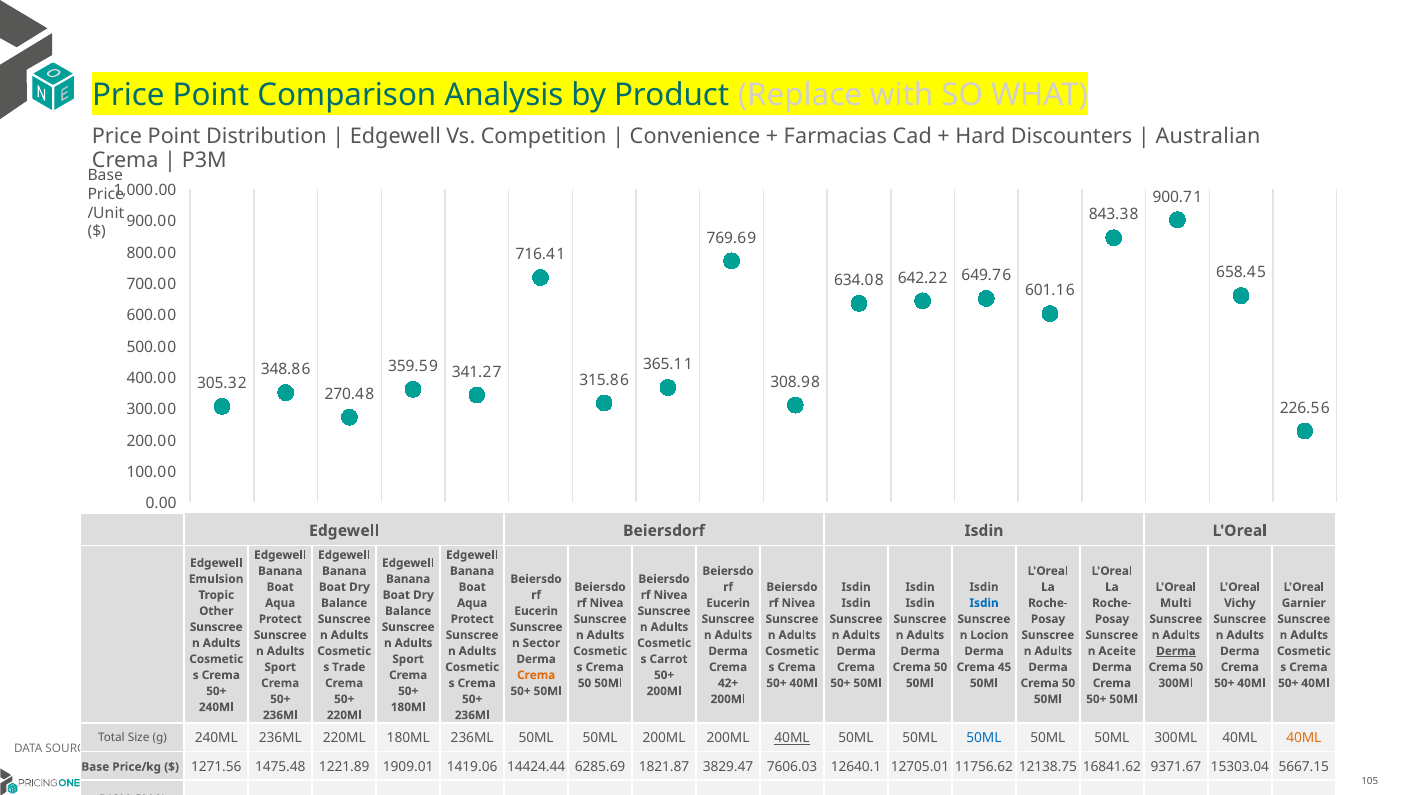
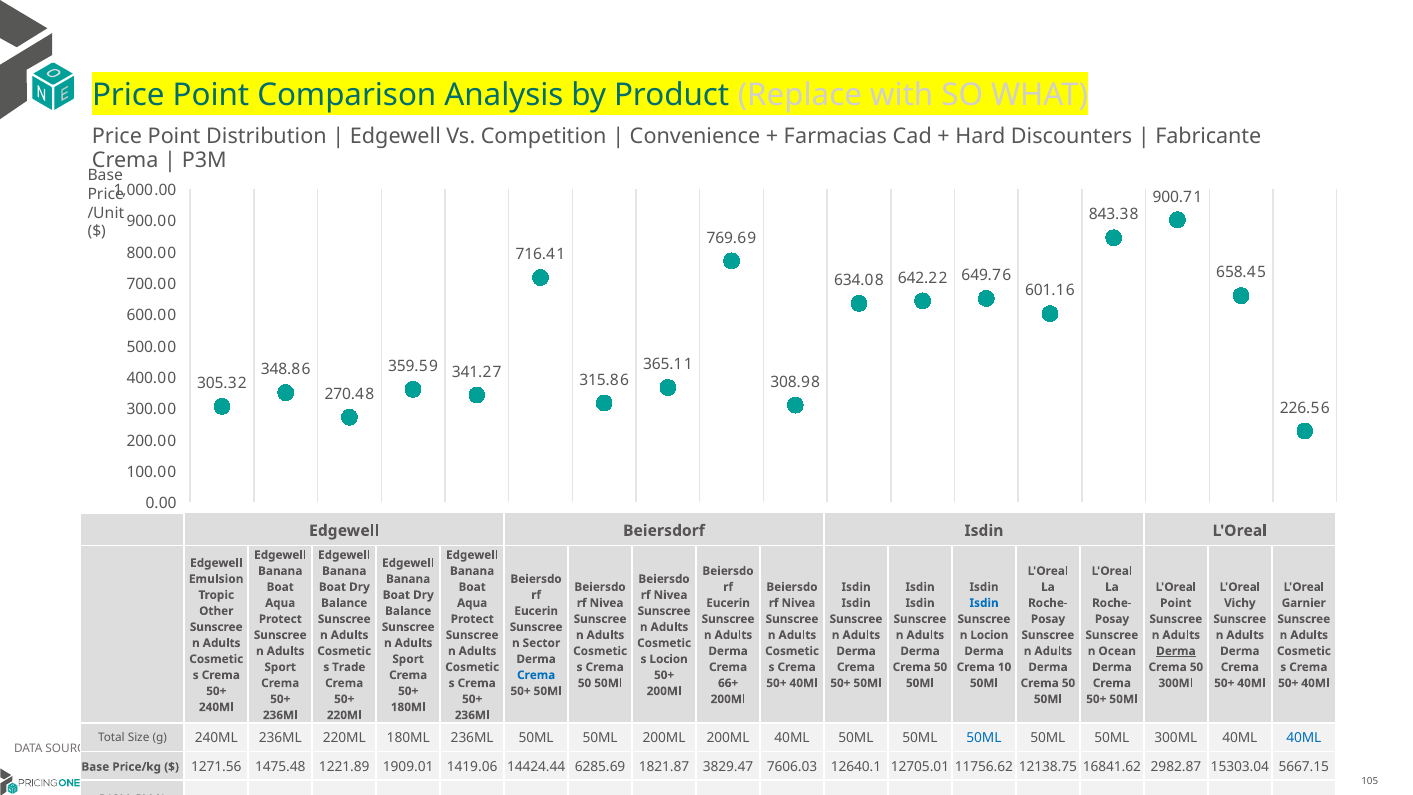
Australian: Australian -> Fabricante (1208, 137)
Multi: Multi -> Point (1176, 603)
Aceite: Aceite -> Ocean (1117, 651)
Carrot: Carrot -> Locion (669, 659)
45: 45 -> 10 (1005, 667)
Crema colour: orange -> blue (536, 675)
42+: 42+ -> 66+ (728, 683)
40ML underline: present -> none (792, 738)
40ML colour: orange -> blue (1304, 738)
9371.67: 9371.67 -> 2982.87 (1176, 767)
